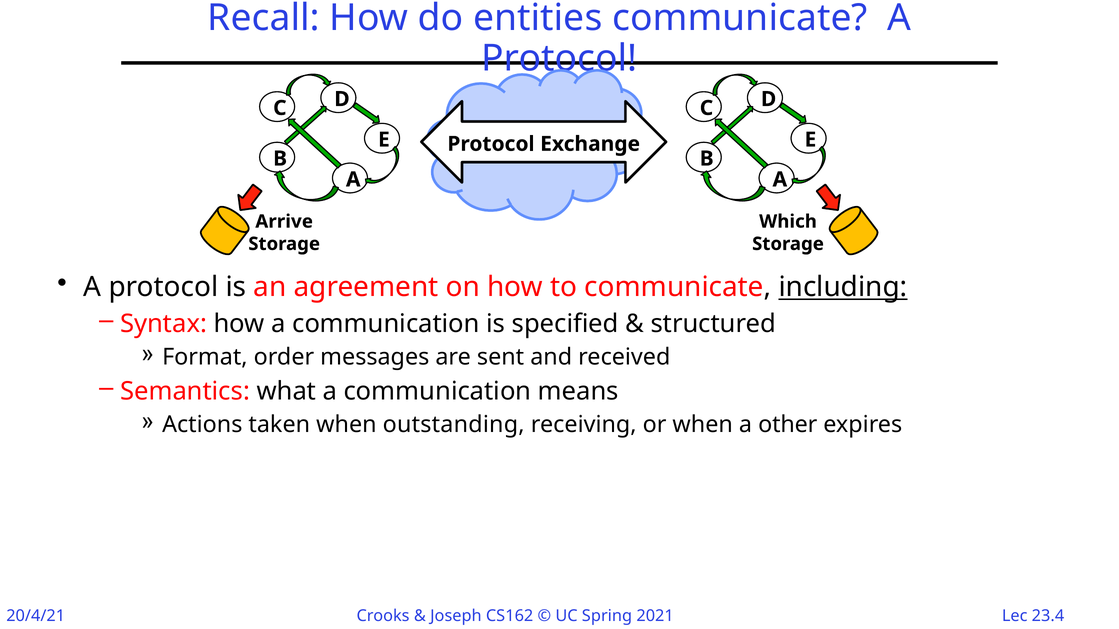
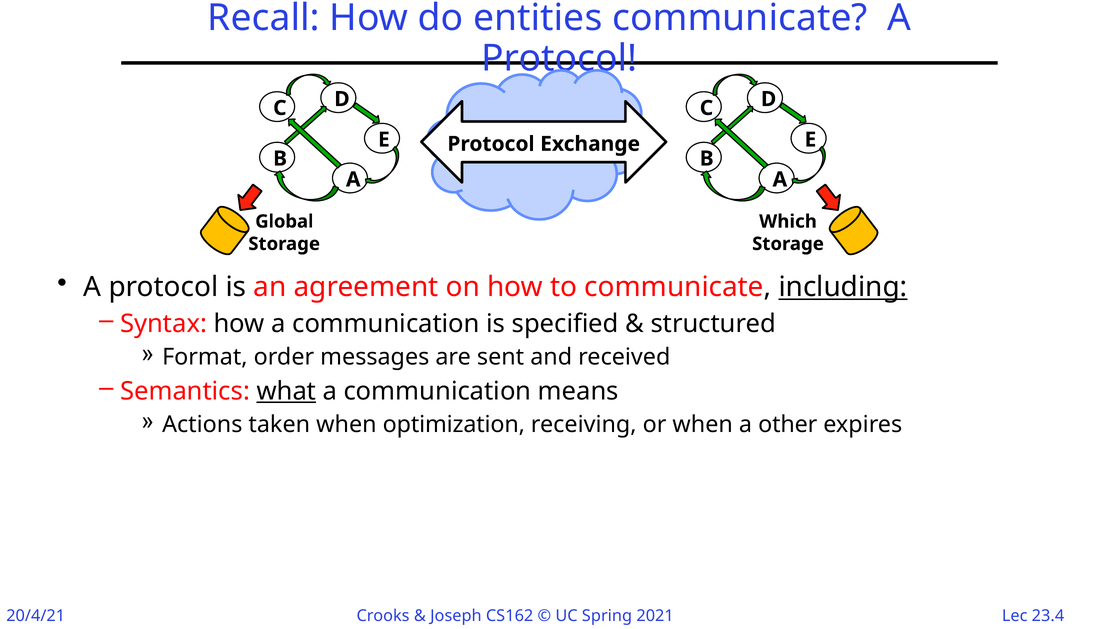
Arrive: Arrive -> Global (284, 222)
what underline: none -> present (286, 391)
outstanding: outstanding -> optimization (454, 425)
